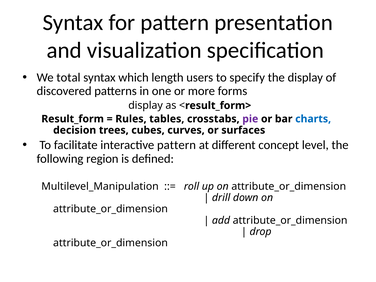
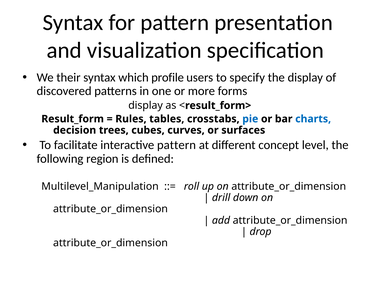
total: total -> their (68, 78)
length: length -> profile (168, 78)
pie colour: purple -> blue (250, 119)
